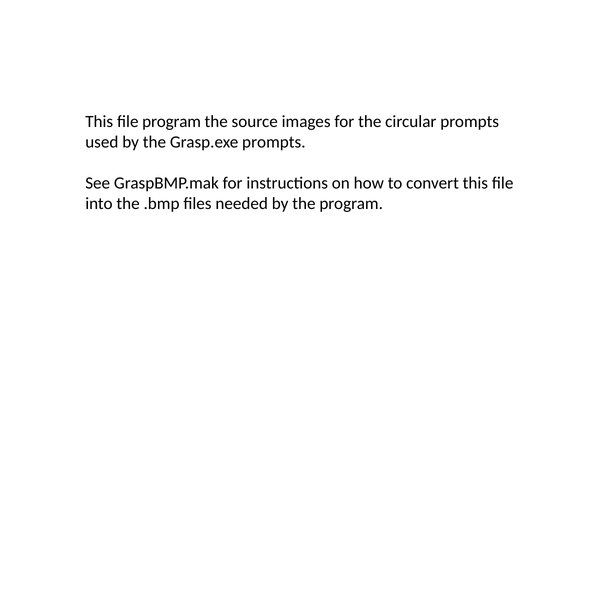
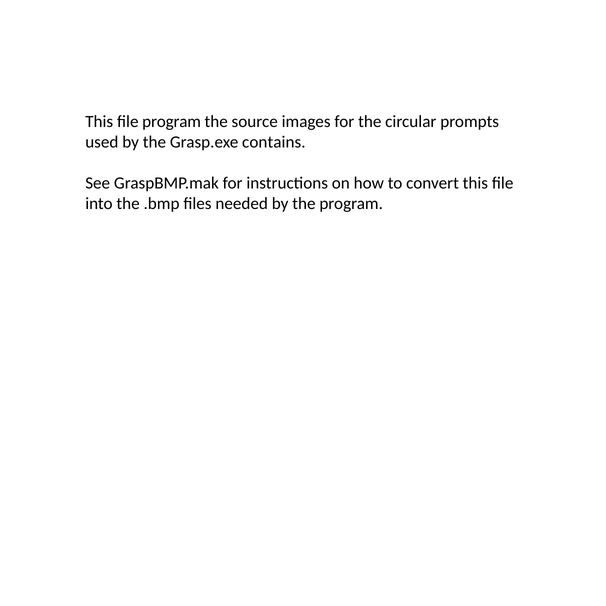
Grasp.exe prompts: prompts -> contains (274, 142)
